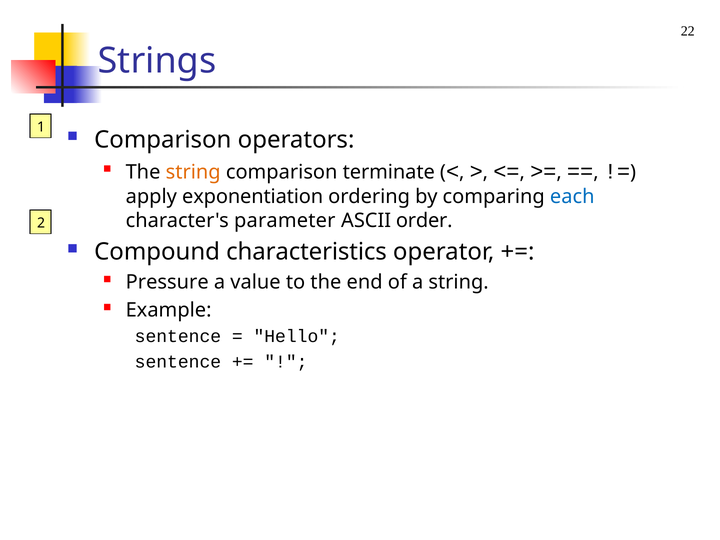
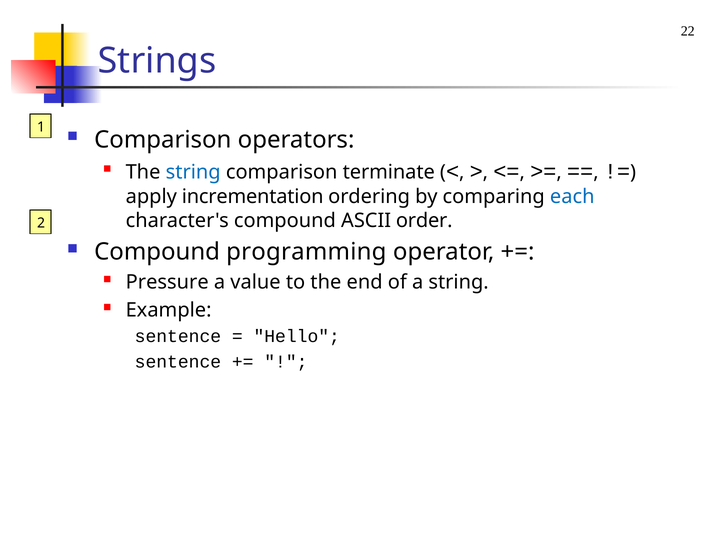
string colour: orange -> blue (193, 172)
exponentiation: exponentiation -> incrementation (253, 197)
character's parameter: parameter -> compound (285, 221)
characteristics: characteristics -> programming (306, 252)
